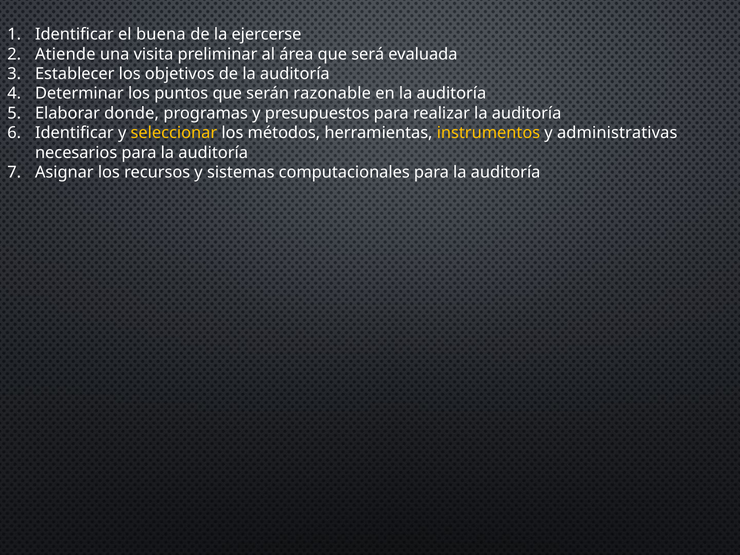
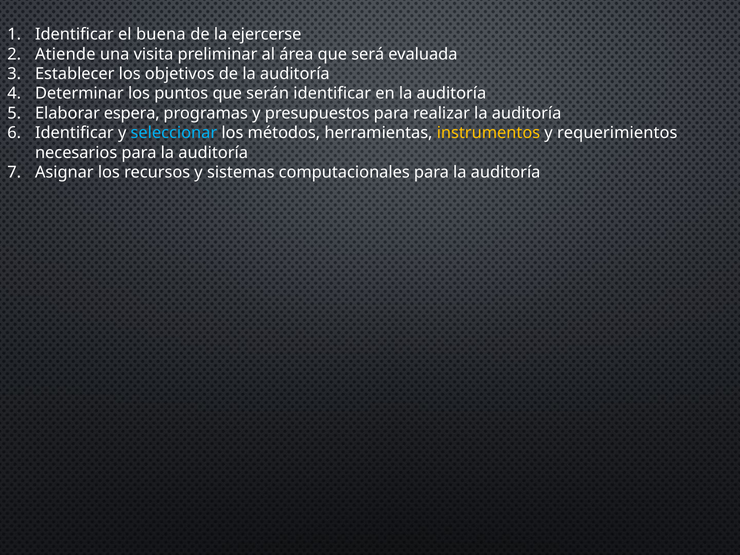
serán razonable: razonable -> identificar (332, 94)
donde: donde -> espera (132, 113)
seleccionar colour: yellow -> light blue (174, 133)
administrativas: administrativas -> requerimientos (617, 133)
